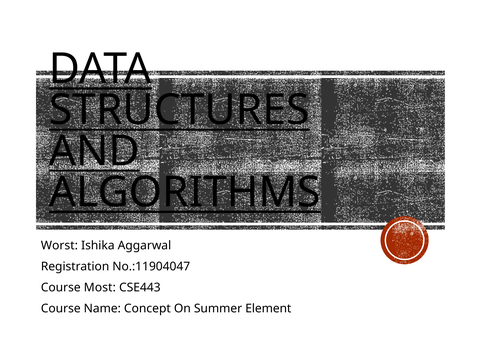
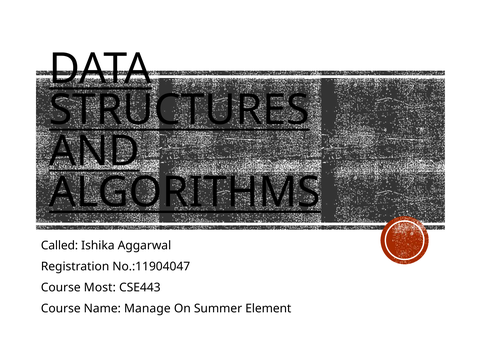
Worst: Worst -> Called (60, 245)
Concept: Concept -> Manage (147, 308)
